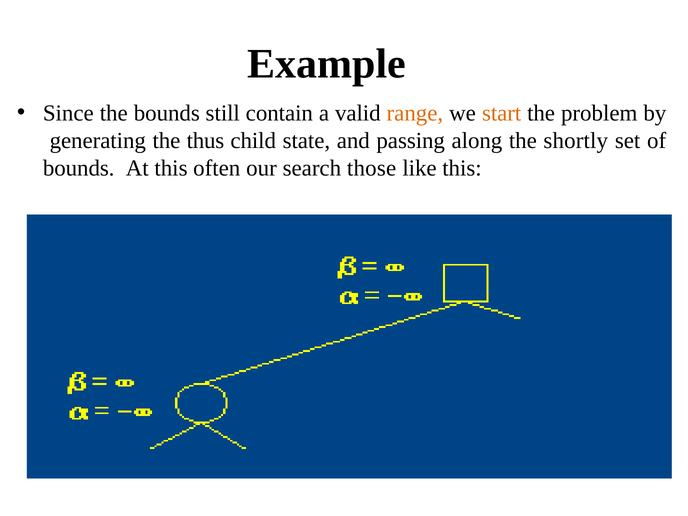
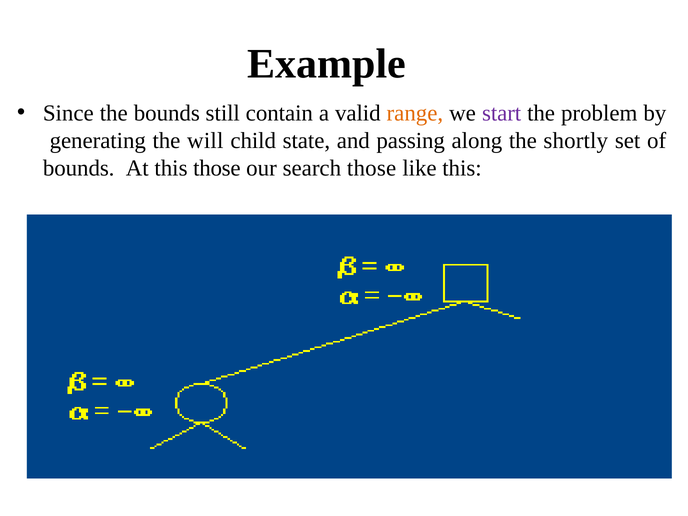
start colour: orange -> purple (502, 113)
thus: thus -> will (205, 141)
this often: often -> those (217, 168)
